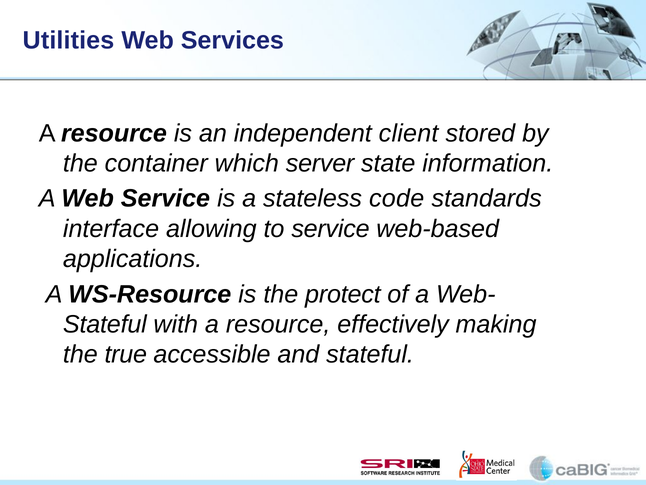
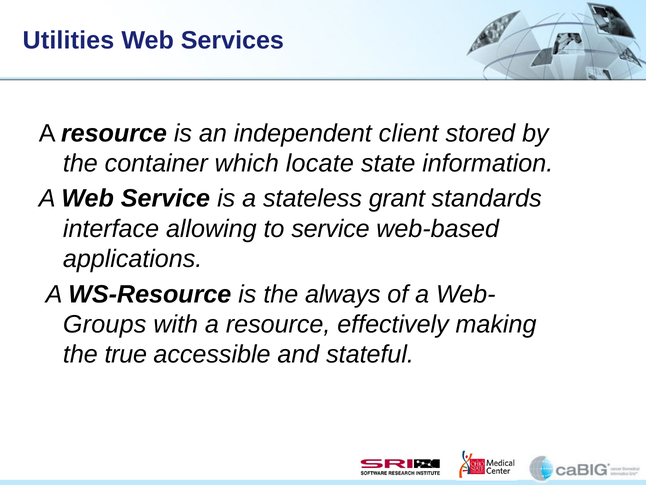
server: server -> locate (320, 163)
code: code -> grant (397, 198)
protect: protect -> always (343, 294)
Stateful: Stateful -> Groups (105, 324)
